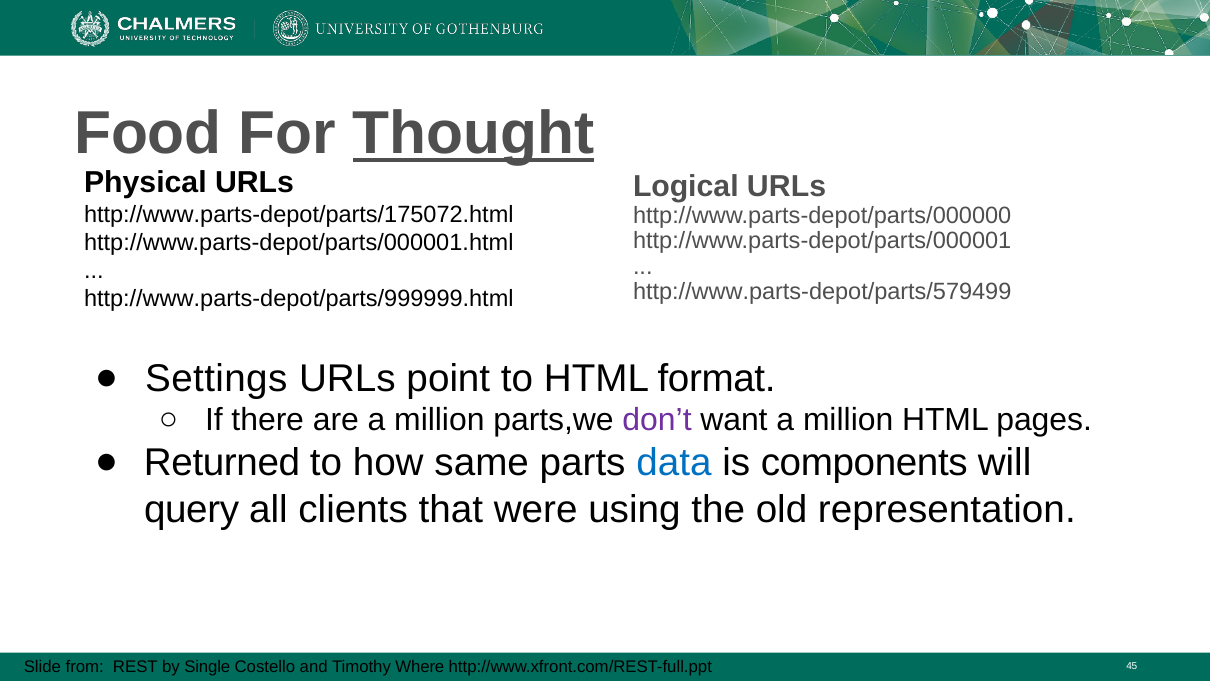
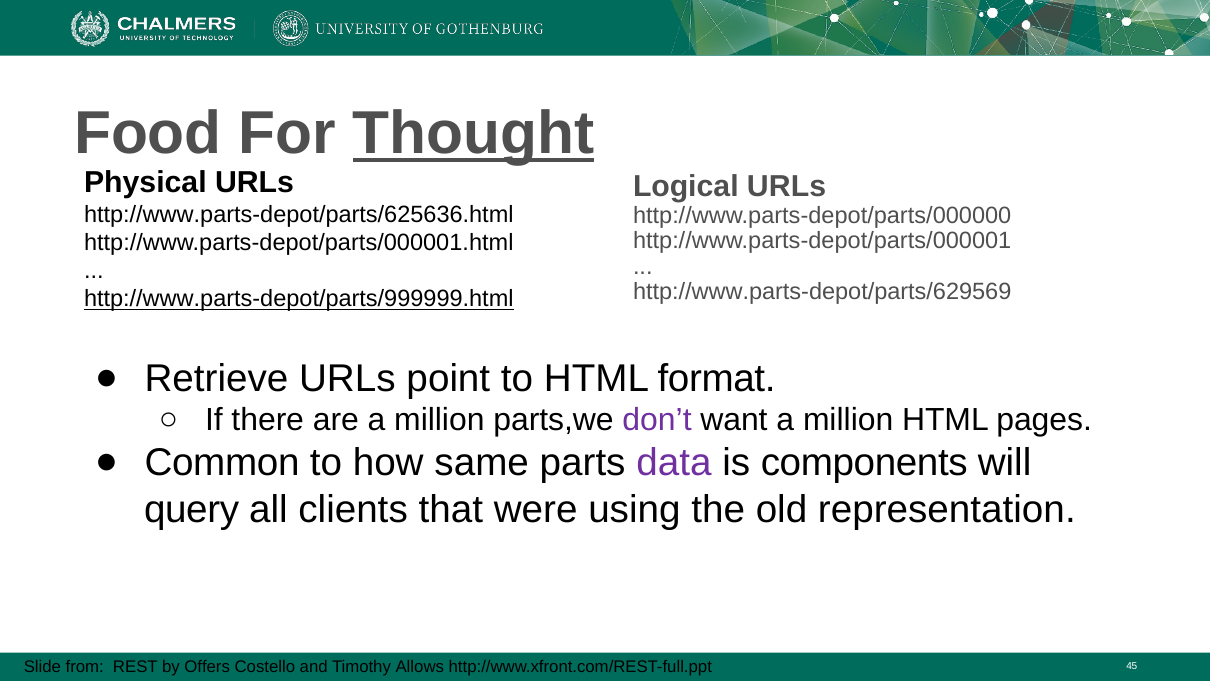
http://www.parts-depot/parts/175072.html: http://www.parts-depot/parts/175072.html -> http://www.parts-depot/parts/625636.html (299, 214)
http://www.parts-depot/parts/579499: http://www.parts-depot/parts/579499 -> http://www.parts-depot/parts/629569 (822, 292)
http://www.parts-depot/parts/999999.html underline: none -> present (299, 299)
Settings: Settings -> Retrieve (216, 378)
Returned: Returned -> Common (222, 463)
data colour: blue -> purple (674, 463)
Single: Single -> Offers (207, 667)
Where: Where -> Allows (420, 667)
